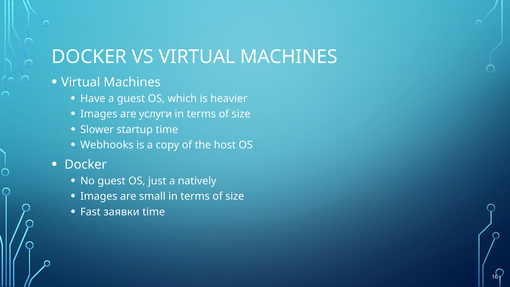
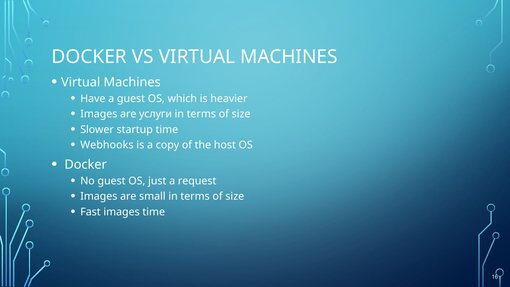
natively: natively -> request (197, 181)
Fast заявки: заявки -> images (122, 212)
